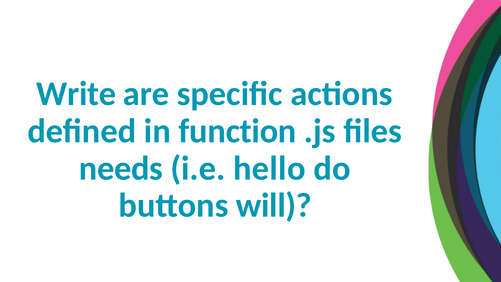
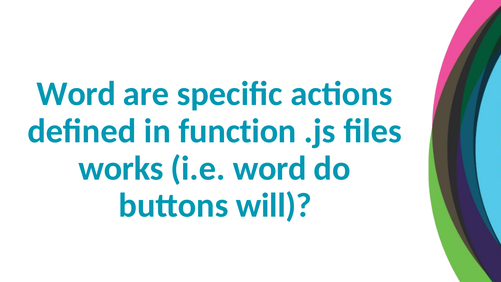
Write: Write -> Word (76, 94)
needs: needs -> works (121, 168)
i.e hello: hello -> word (270, 168)
